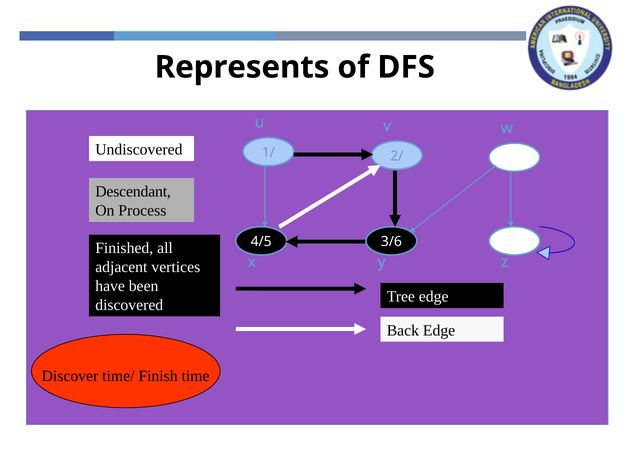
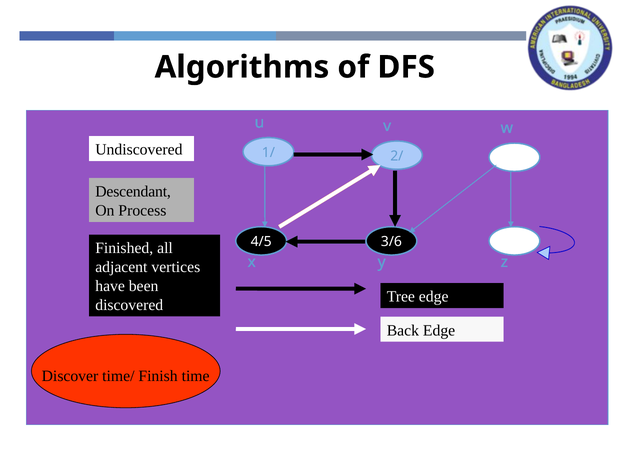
Represents: Represents -> Algorithms (242, 67)
